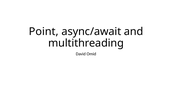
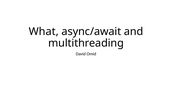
Point: Point -> What (44, 31)
